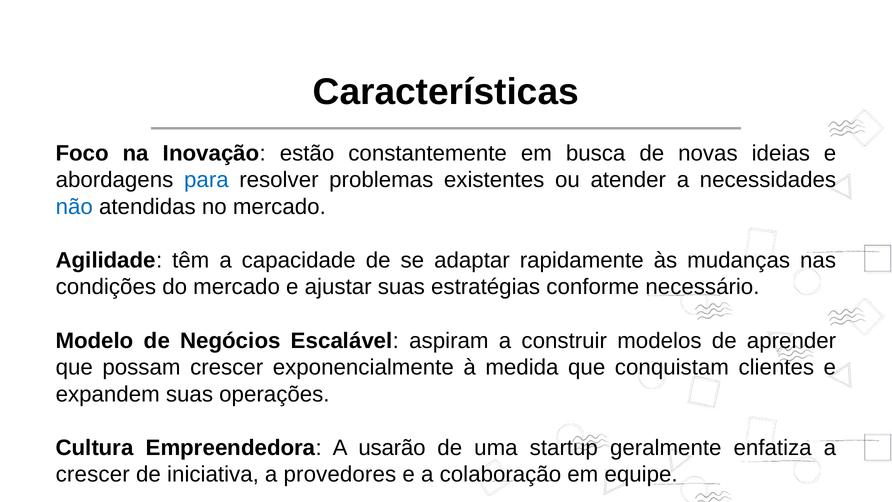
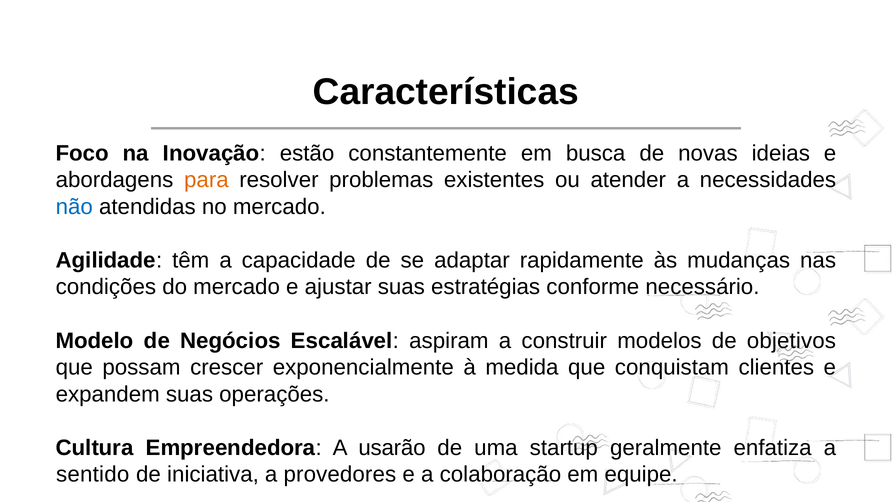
para colour: blue -> orange (206, 180)
aprender: aprender -> objetivos (791, 340)
crescer: crescer -> sentido (93, 474)
